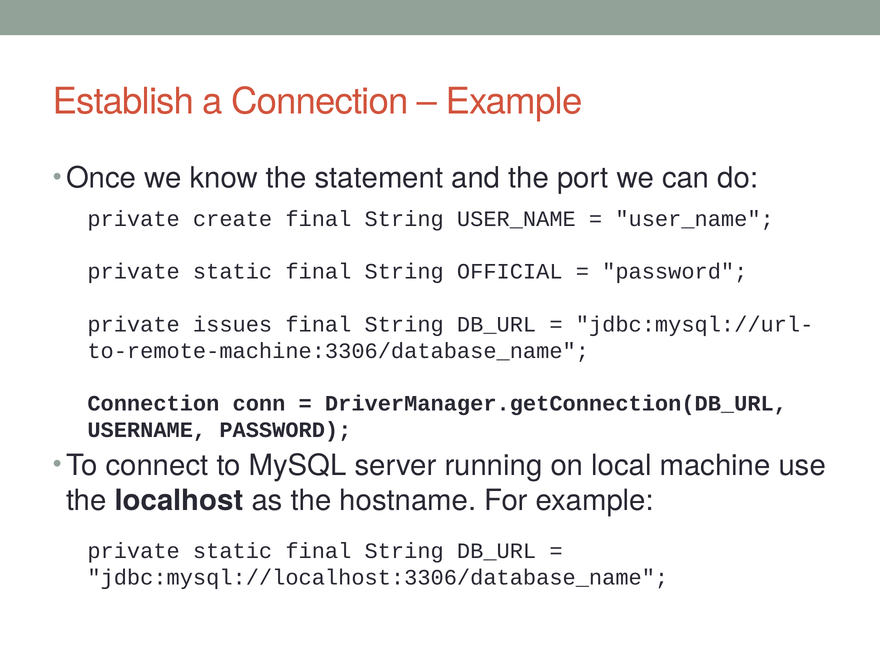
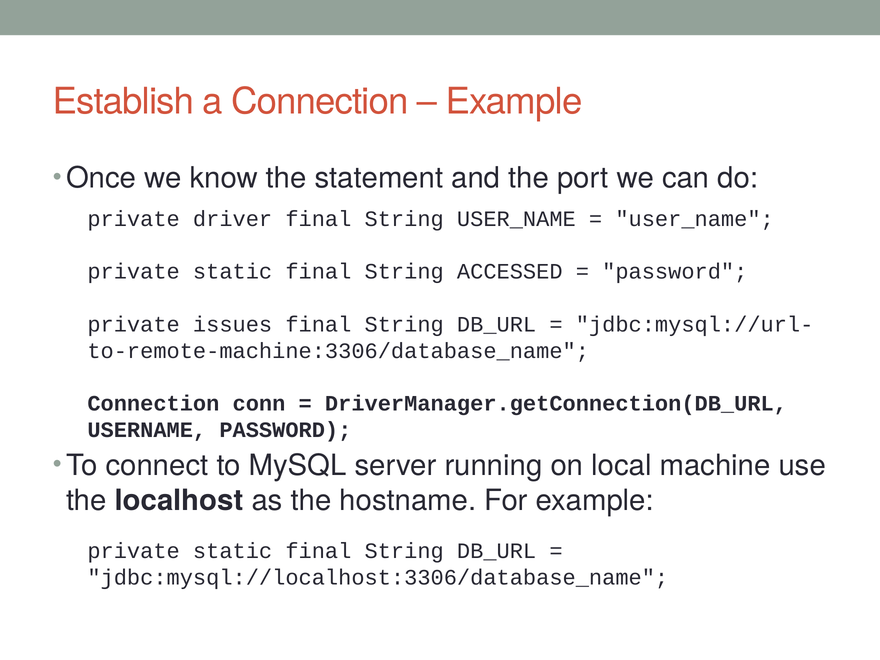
create: create -> driver (233, 219)
OFFICIAL: OFFICIAL -> ACCESSED (510, 272)
